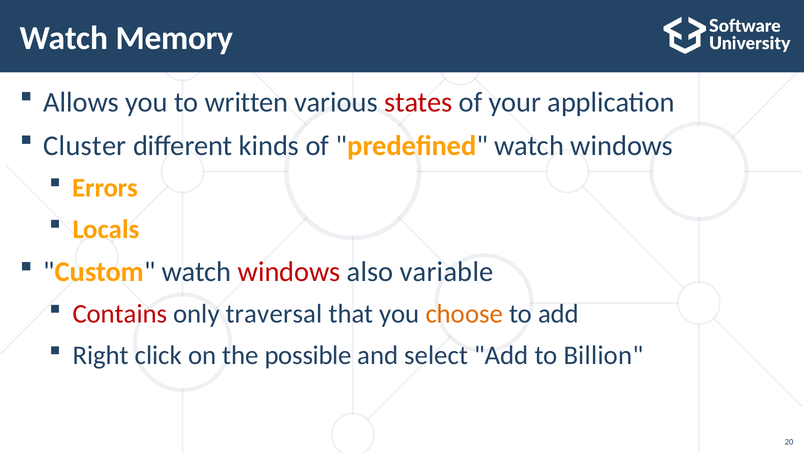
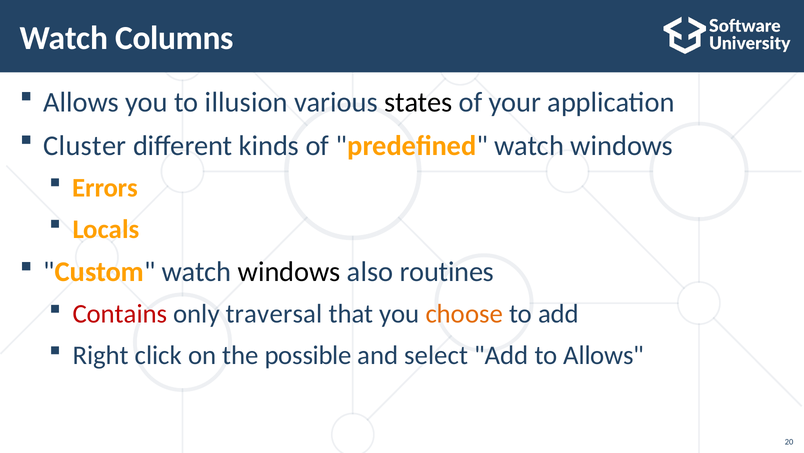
Memory: Memory -> Columns (174, 38)
written: written -> illusion (246, 102)
states colour: red -> black (418, 102)
windows colour: red -> black (289, 271)
variable: variable -> routines (447, 271)
to Billion: Billion -> Allows (604, 355)
